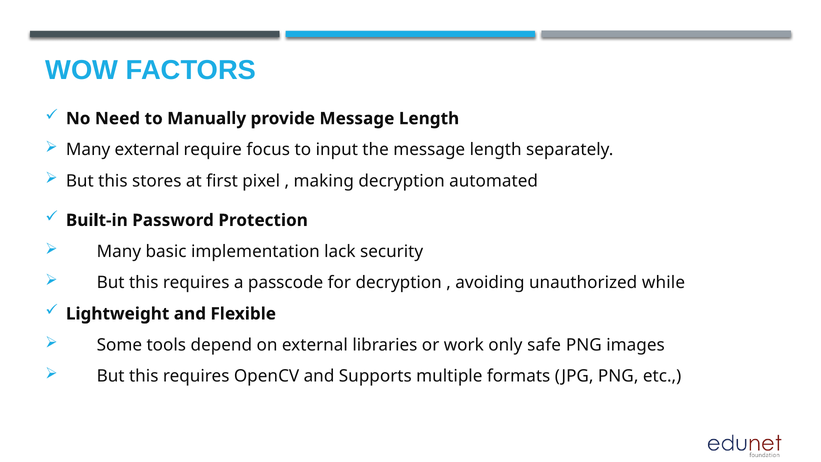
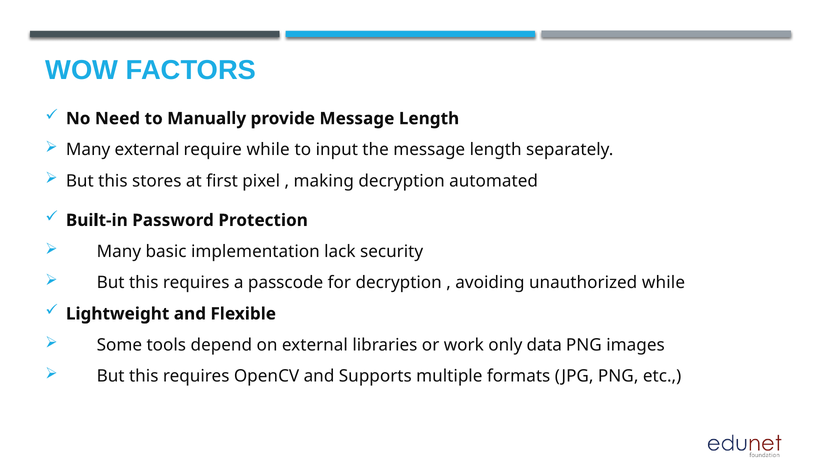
require focus: focus -> while (268, 150)
safe: safe -> data (544, 345)
